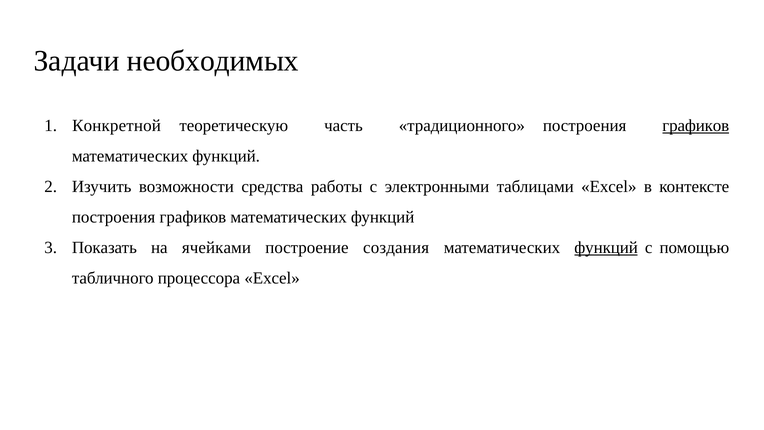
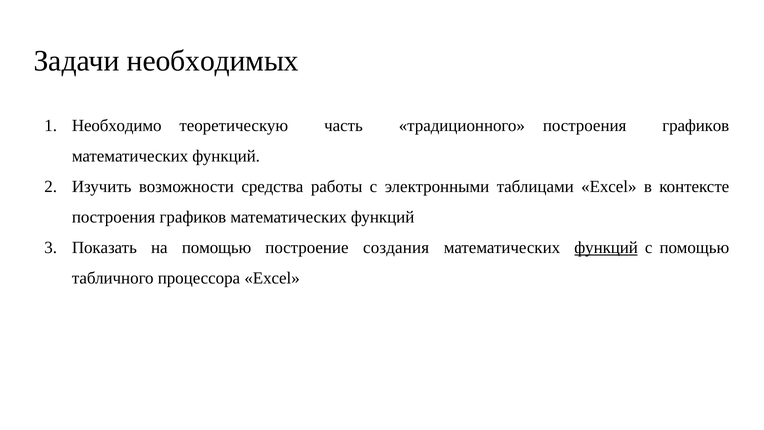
Конкретной: Конкретной -> Необходимо (117, 125)
графиков underline: present -> none (696, 125)
на ячейками: ячейками -> помощью (217, 248)
